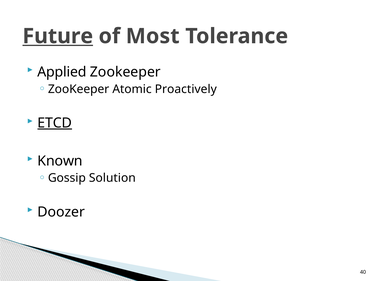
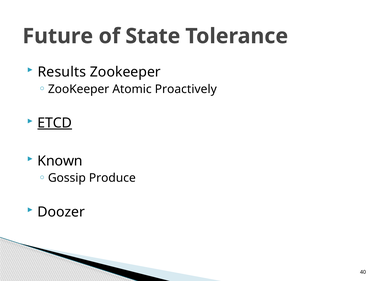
Future underline: present -> none (58, 36)
Most: Most -> State (153, 36)
Applied: Applied -> Results (62, 72)
Solution: Solution -> Produce (112, 178)
